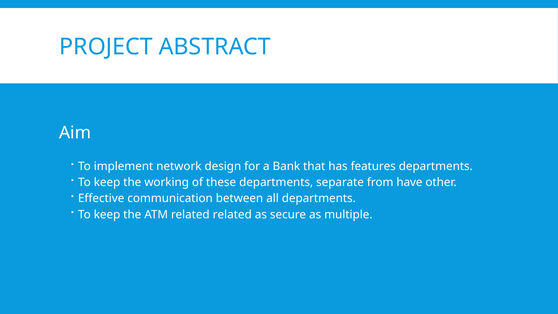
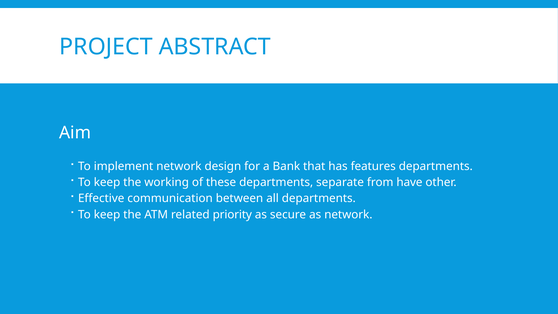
related related: related -> priority (232, 214)
as multiple: multiple -> network (348, 214)
